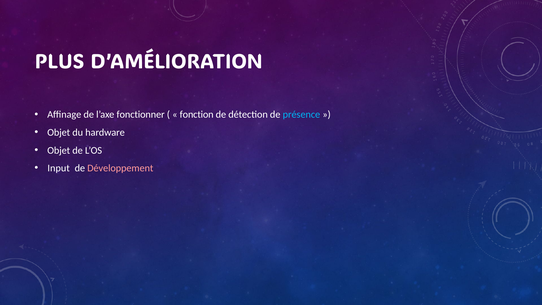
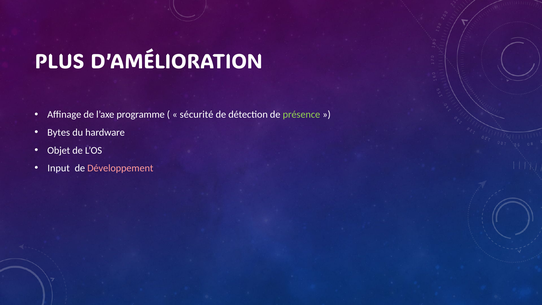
fonctionner: fonctionner -> programme (141, 115)
fonction: fonction -> sécurité (197, 115)
présence colour: light blue -> light green (301, 115)
Objet: Objet -> Bytes (59, 132)
